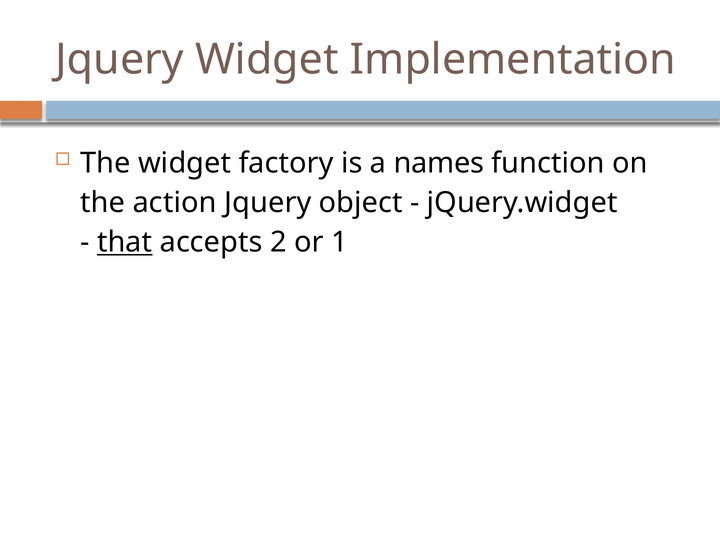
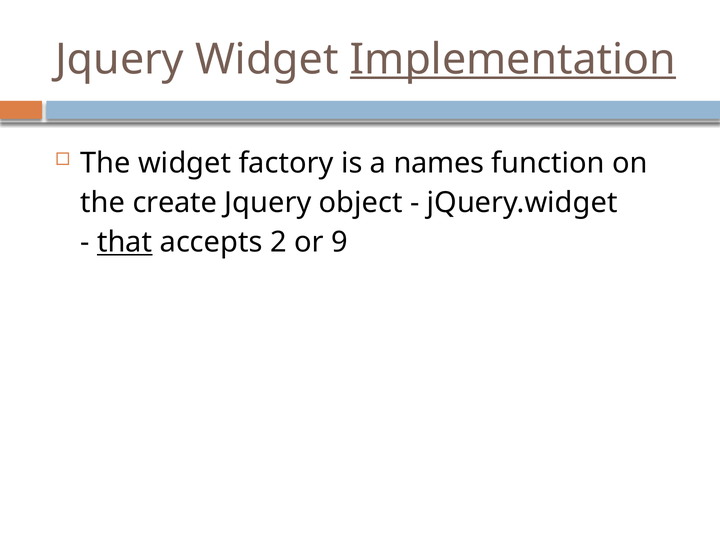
Implementation underline: none -> present (513, 59)
action: action -> create (175, 203)
1: 1 -> 9 (340, 242)
